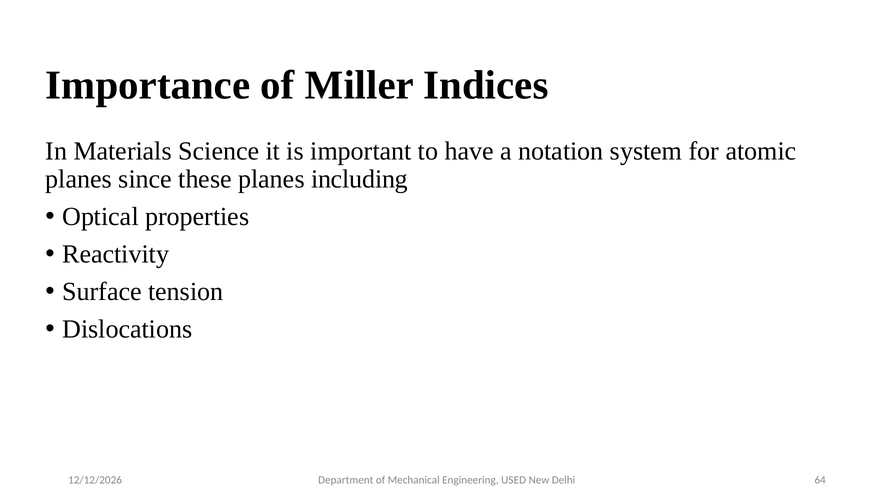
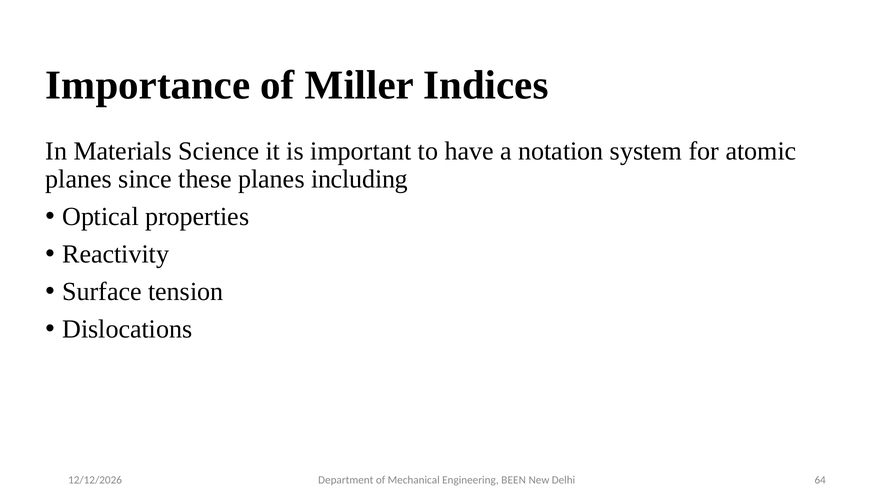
USED: USED -> BEEN (514, 480)
